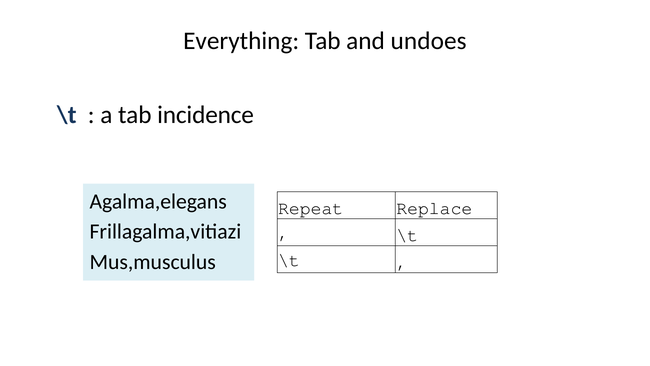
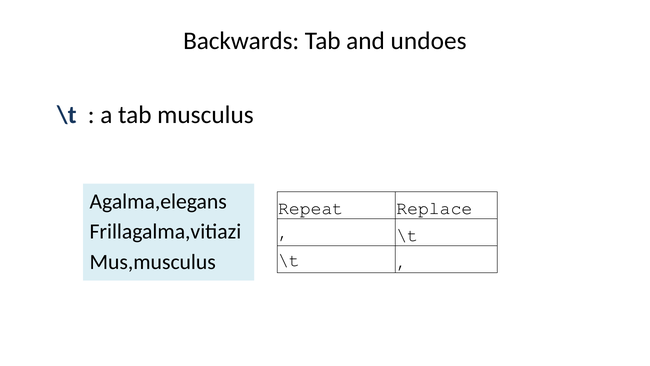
Everything: Everything -> Backwards (241, 41)
incidence: incidence -> musculus (205, 115)
